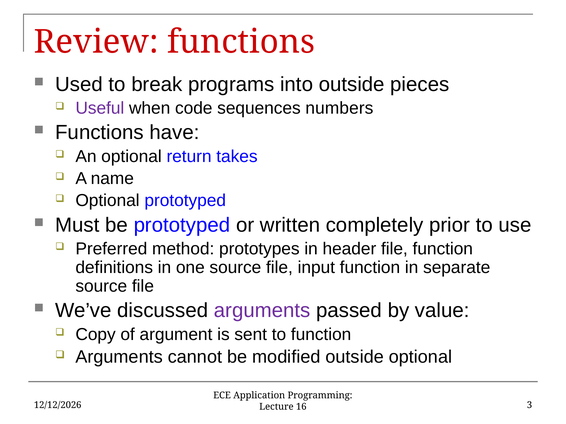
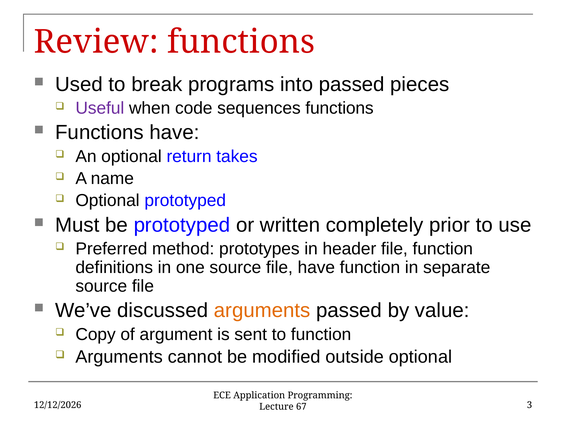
into outside: outside -> passed (352, 84)
sequences numbers: numbers -> functions (340, 108)
file input: input -> have (316, 268)
arguments colour: purple -> orange (262, 311)
16: 16 -> 67 (301, 407)
